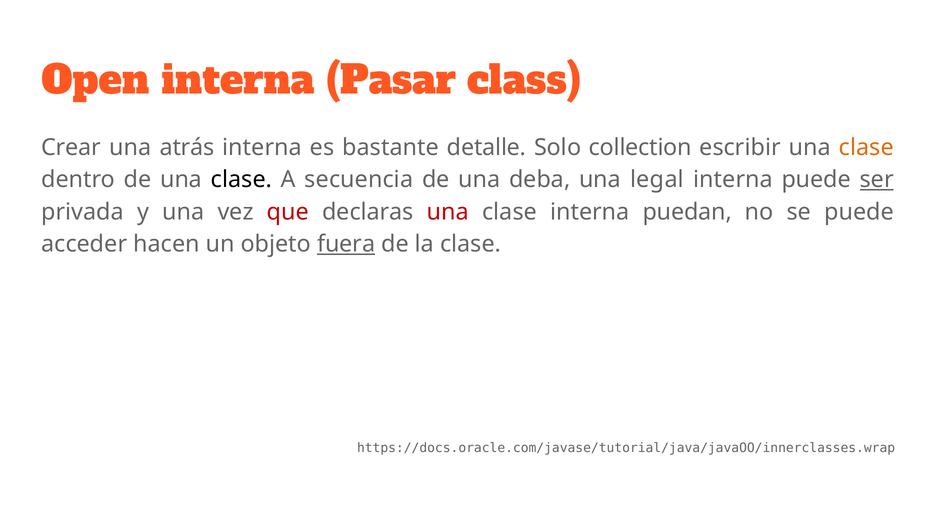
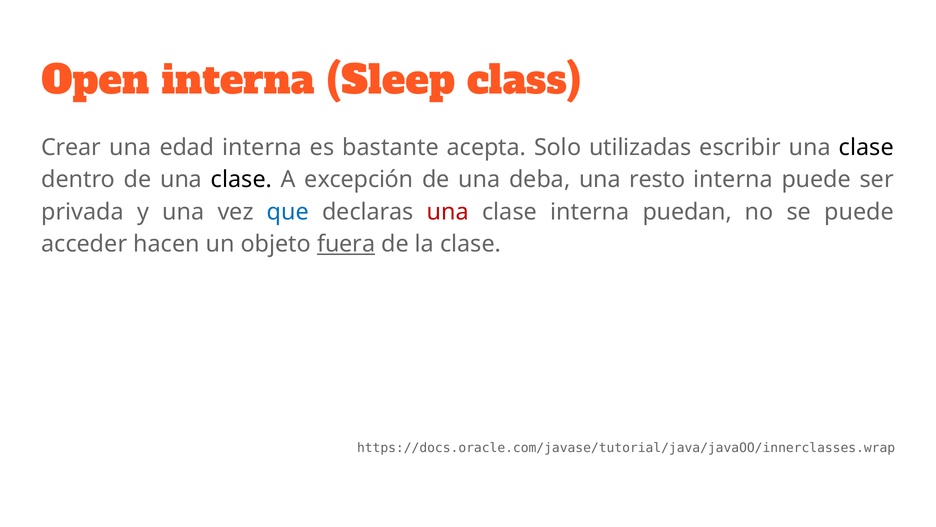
Pasar: Pasar -> Sleep (391, 81)
atrás: atrás -> edad (187, 147)
detalle: detalle -> acepta (486, 147)
collection: collection -> utilizadas (640, 147)
clase colour: orange -> black (866, 147)
secuencia: secuencia -> excepción (359, 179)
legal: legal -> resto (657, 179)
ser underline: present -> none (877, 179)
que colour: red -> blue (288, 212)
